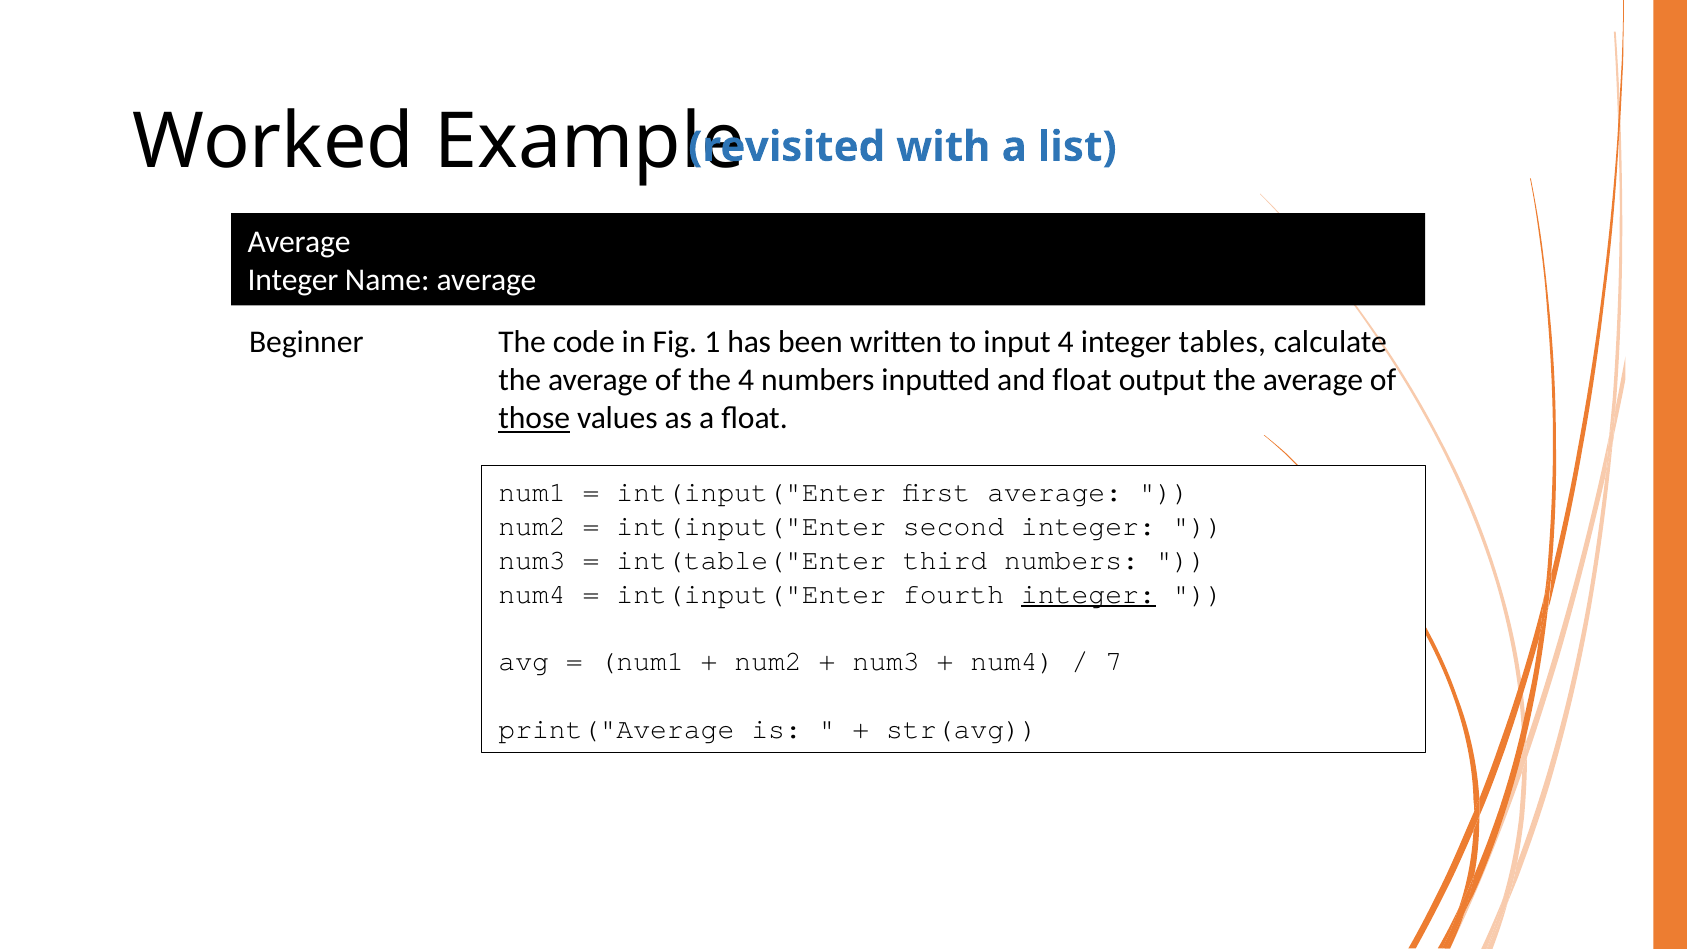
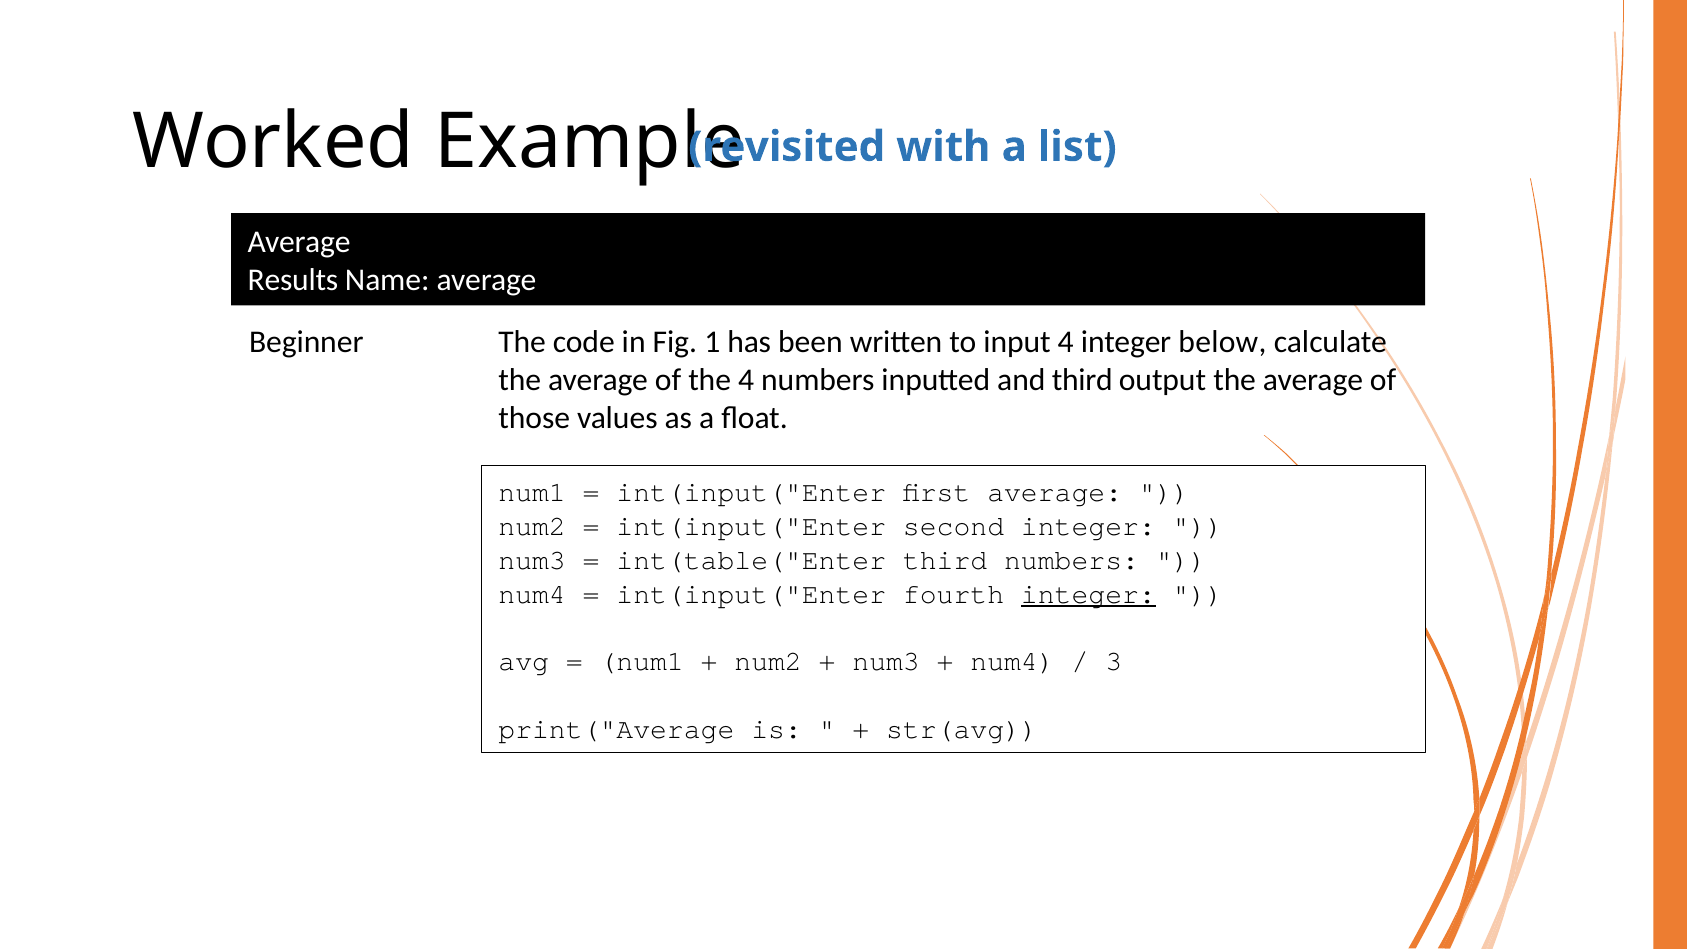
Integer: Integer -> Results (293, 280)
tables: tables -> below (1222, 342)
and float: float -> third (1082, 380)
those underline: present -> none (534, 418)
7: 7 -> 3 (1114, 661)
